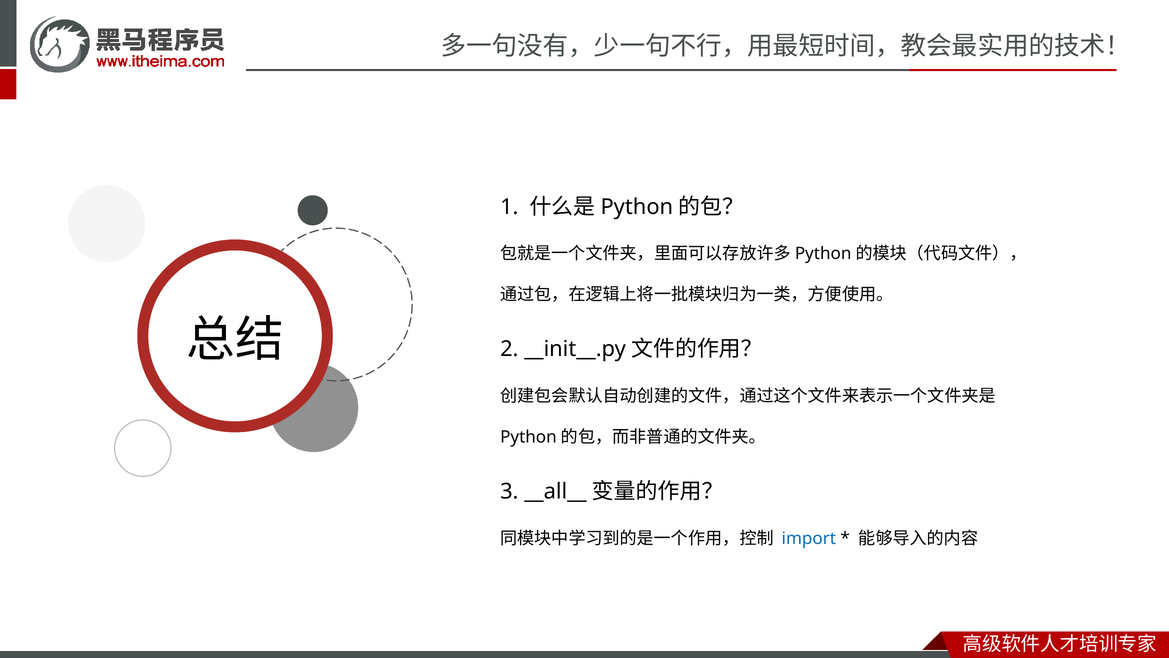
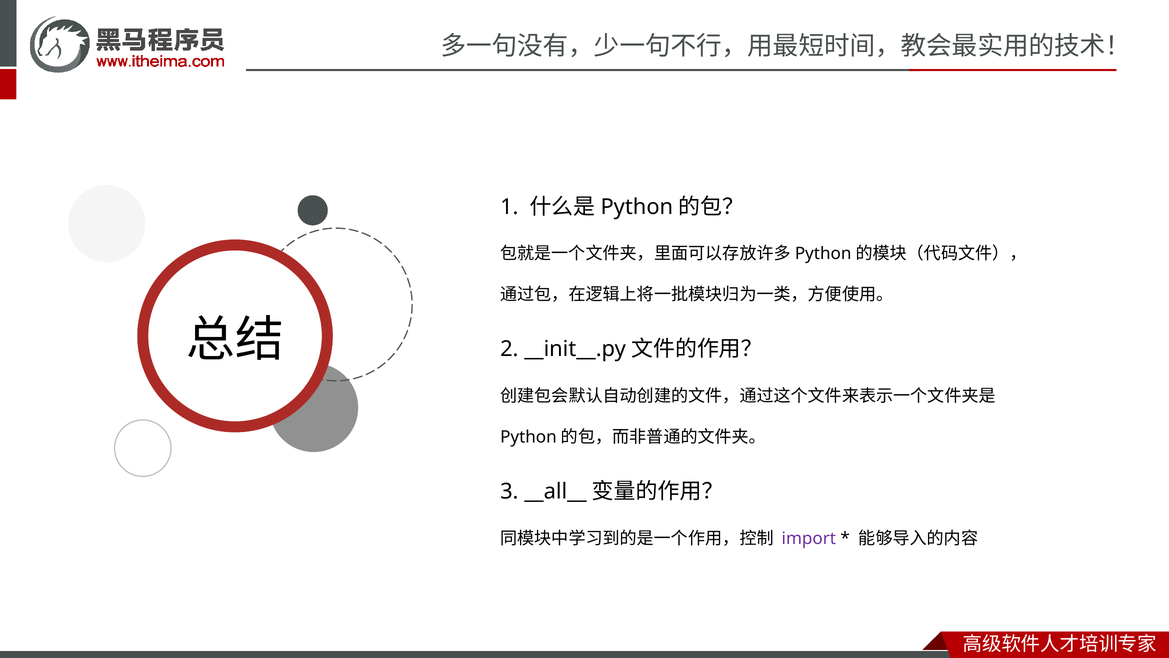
import colour: blue -> purple (809, 538)
